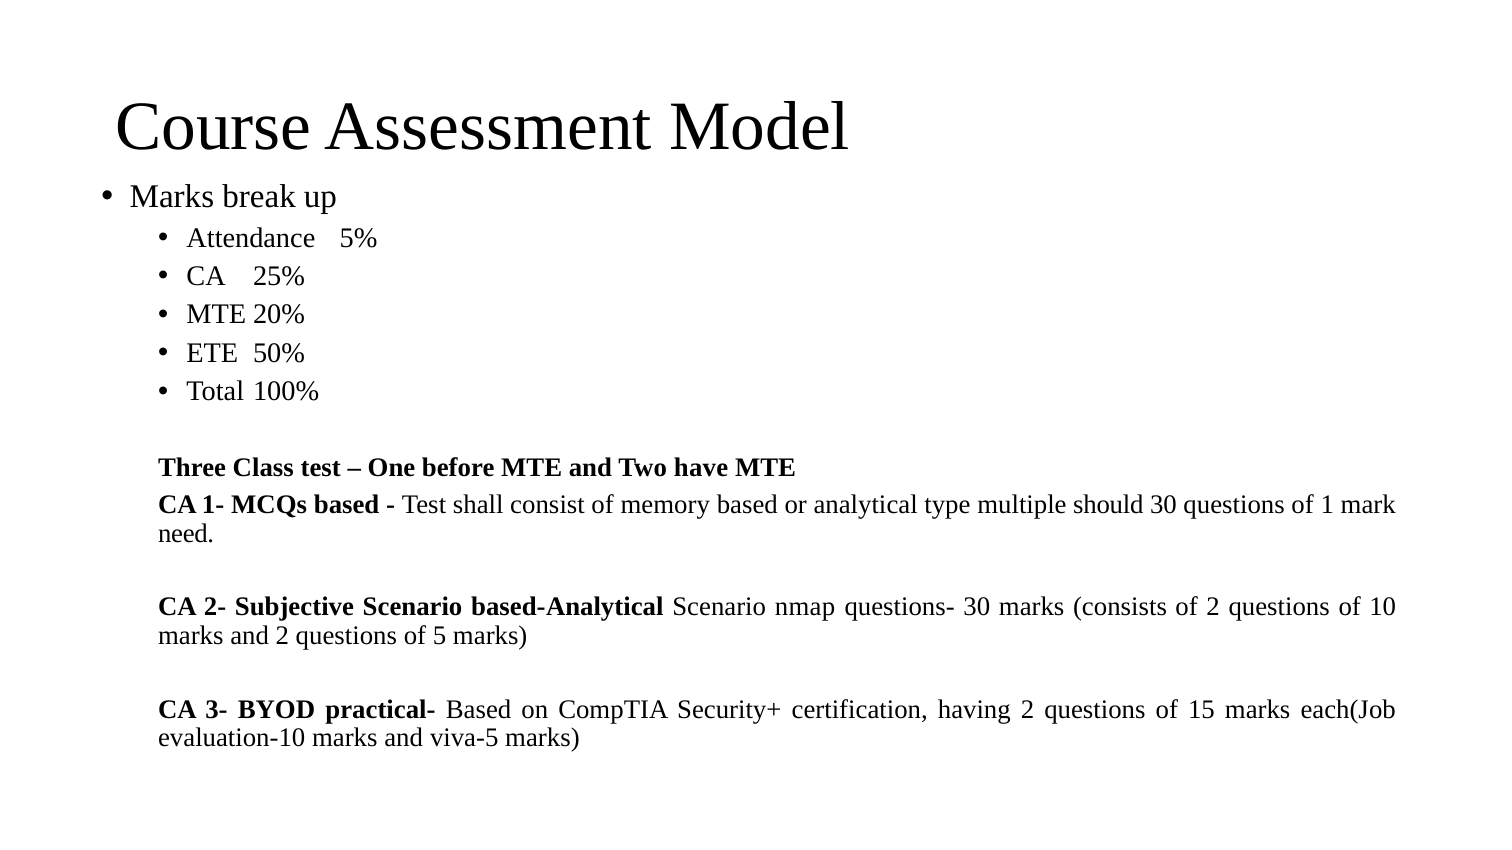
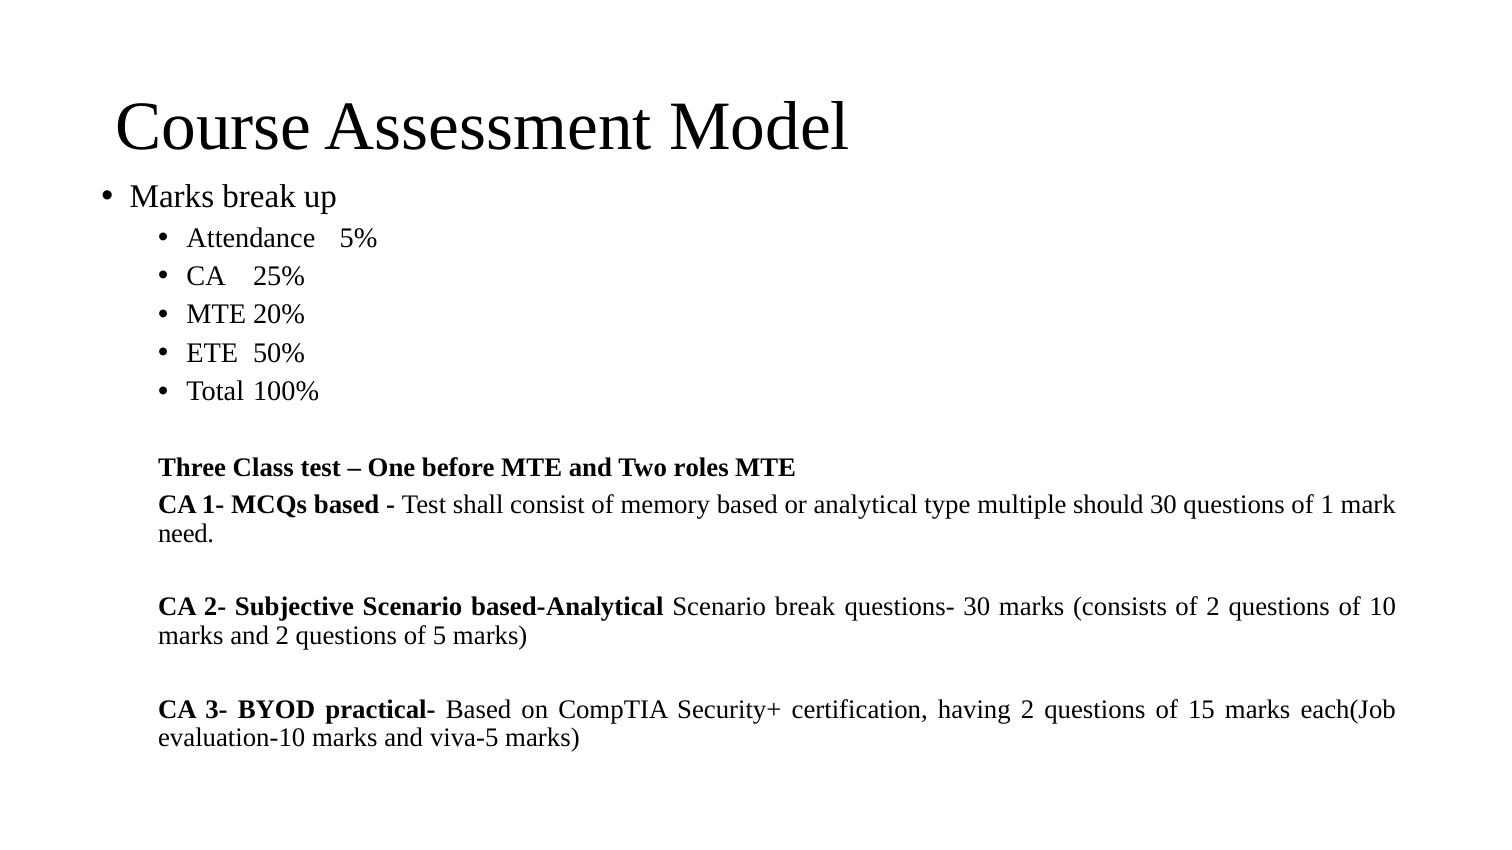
have: have -> roles (701, 468)
Scenario nmap: nmap -> break (805, 607)
